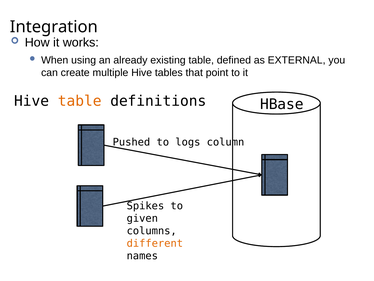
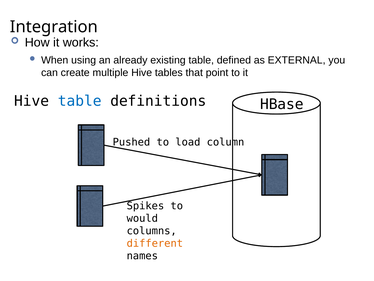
table colour: orange -> blue (80, 101)
logs: logs -> load (188, 142)
given: given -> would (142, 218)
